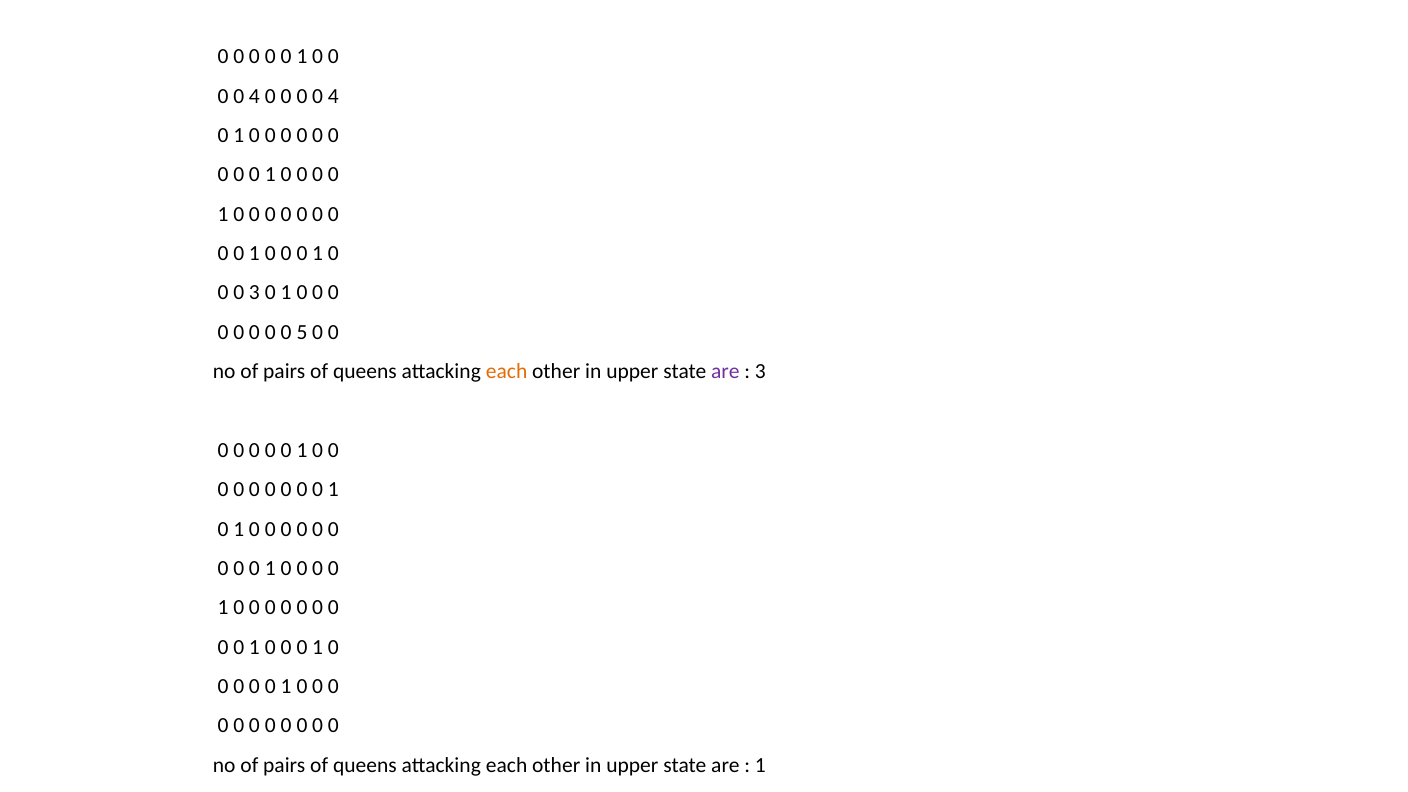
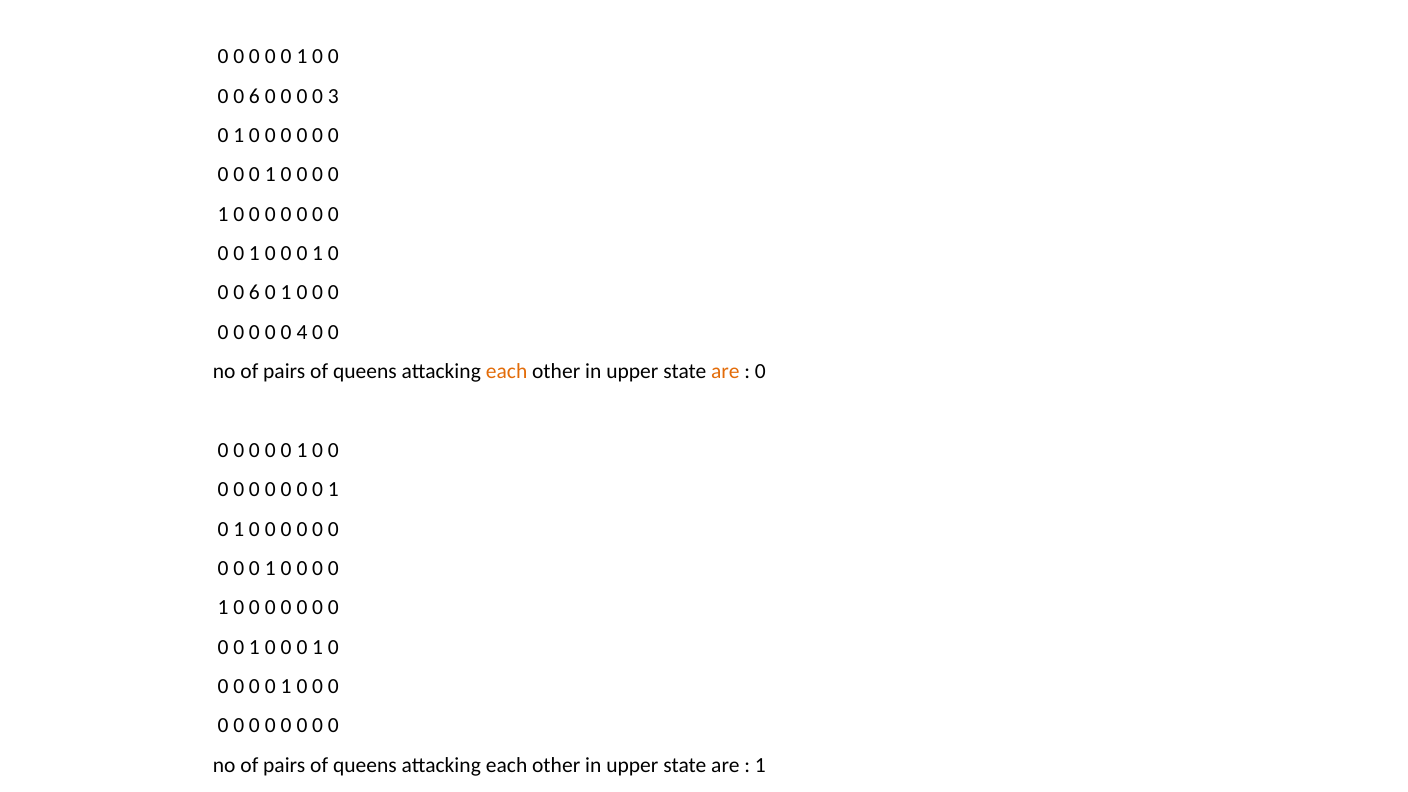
4: 4 -> 6 (254, 96)
4: 4 -> 3 (333, 96)
3: 3 -> 6 (254, 293)
5: 5 -> 4 (302, 332)
are colour: purple -> orange (725, 372)
3: 3 -> 0 (760, 372)
